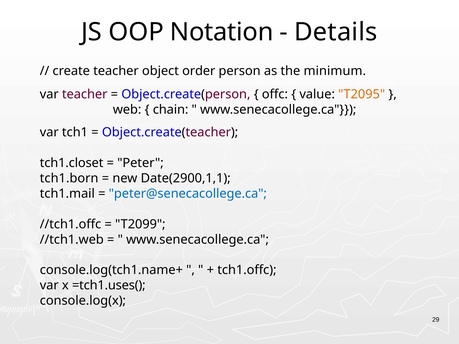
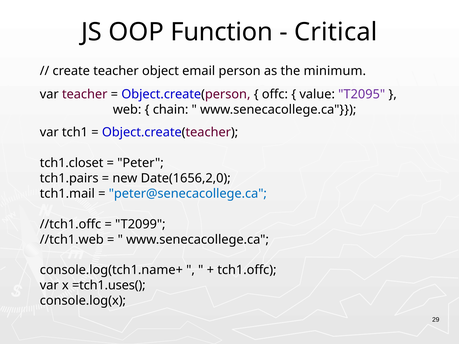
Notation: Notation -> Function (222, 32)
Details: Details -> Critical (336, 32)
order: order -> email (199, 71)
T2095 colour: orange -> purple (362, 94)
tch1.born: tch1.born -> tch1.pairs (69, 178)
Date(2900,1,1: Date(2900,1,1 -> Date(1656,2,0 (186, 178)
